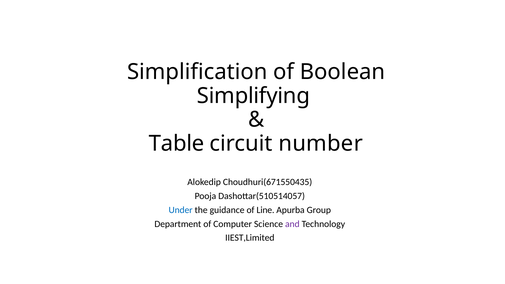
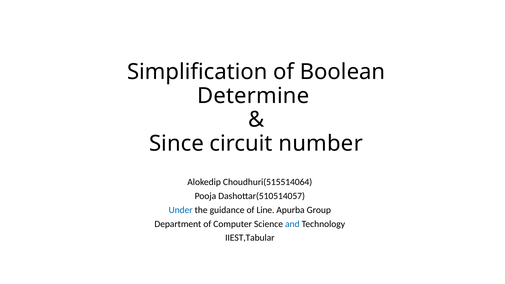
Simplifying: Simplifying -> Determine (253, 96)
Table: Table -> Since (176, 143)
Choudhuri(671550435: Choudhuri(671550435 -> Choudhuri(515514064 (268, 182)
and colour: purple -> blue (292, 224)
IIEST,Limited: IIEST,Limited -> IIEST,Tabular (250, 238)
